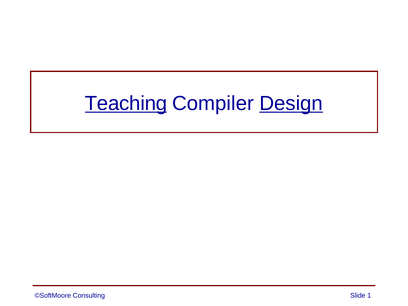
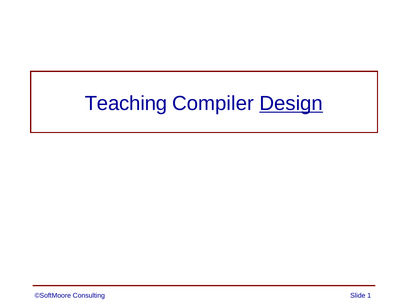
Teaching underline: present -> none (126, 103)
